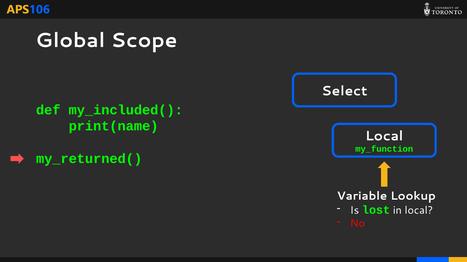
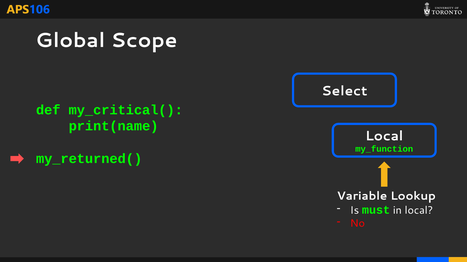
my_included(: my_included( -> my_critical( (126, 110)
lost: lost -> must (376, 211)
